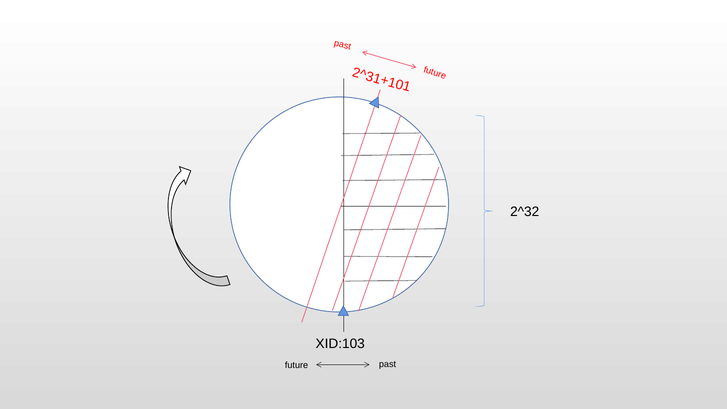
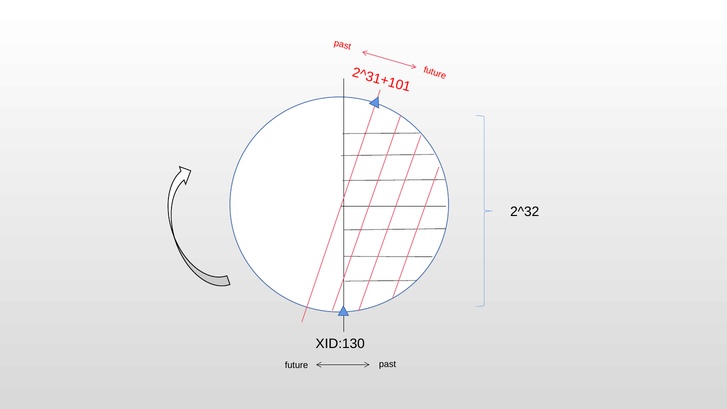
XID:103: XID:103 -> XID:130 (340, 343)
